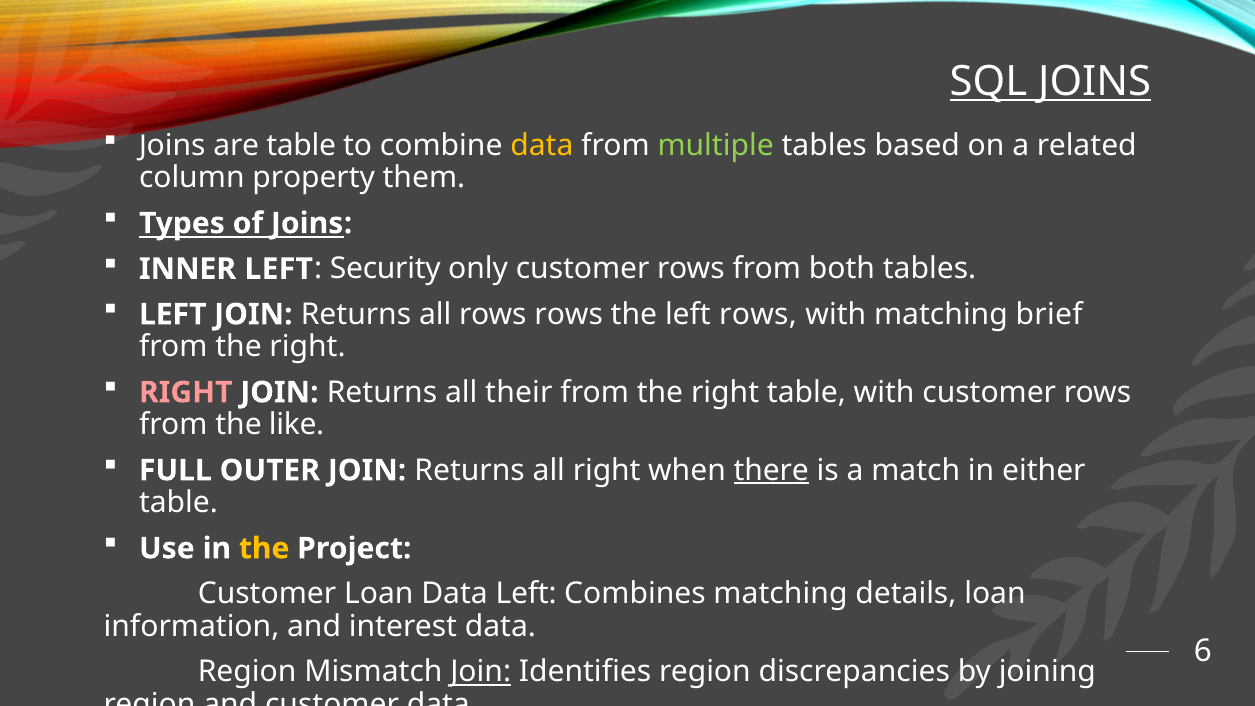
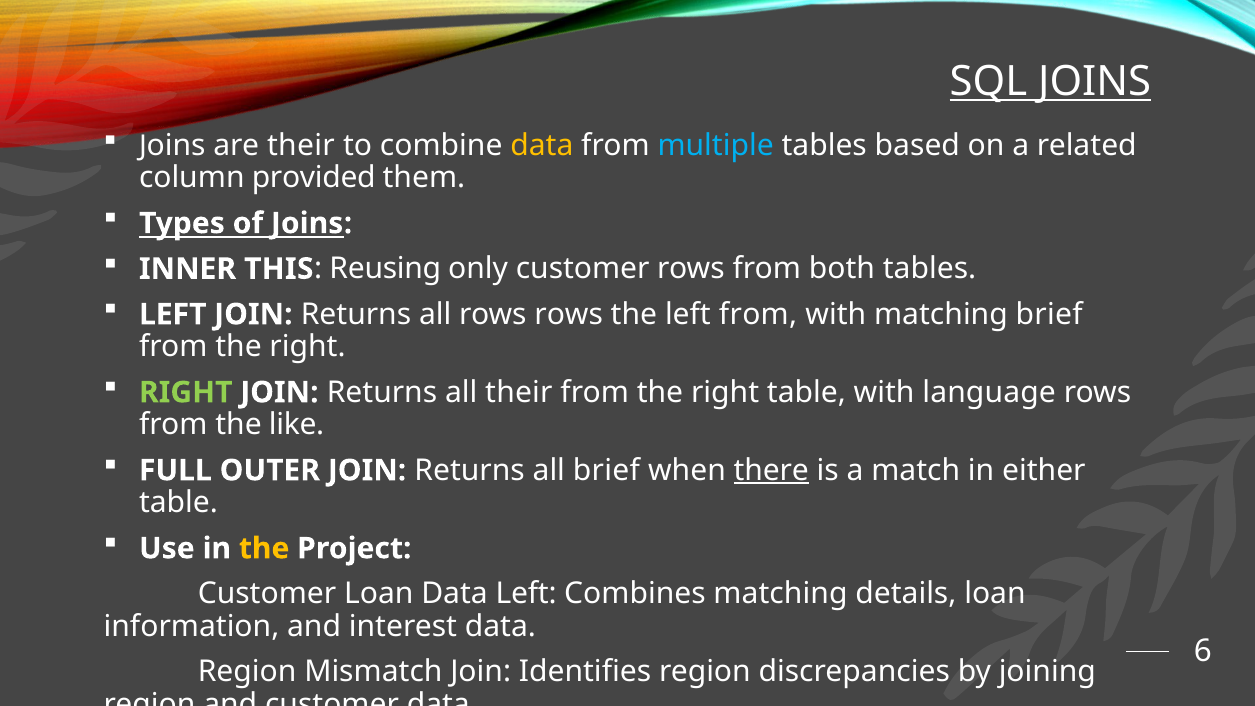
are table: table -> their (301, 145)
multiple colour: light green -> light blue (716, 145)
property: property -> provided (314, 178)
INNER LEFT: LEFT -> THIS (279, 269)
Security: Security -> Reusing (385, 269)
left rows: rows -> from (758, 314)
RIGHT colour: pink -> light green (186, 392)
with customer: customer -> language (989, 392)
all right: right -> brief (606, 470)
Join underline: present -> none (481, 672)
